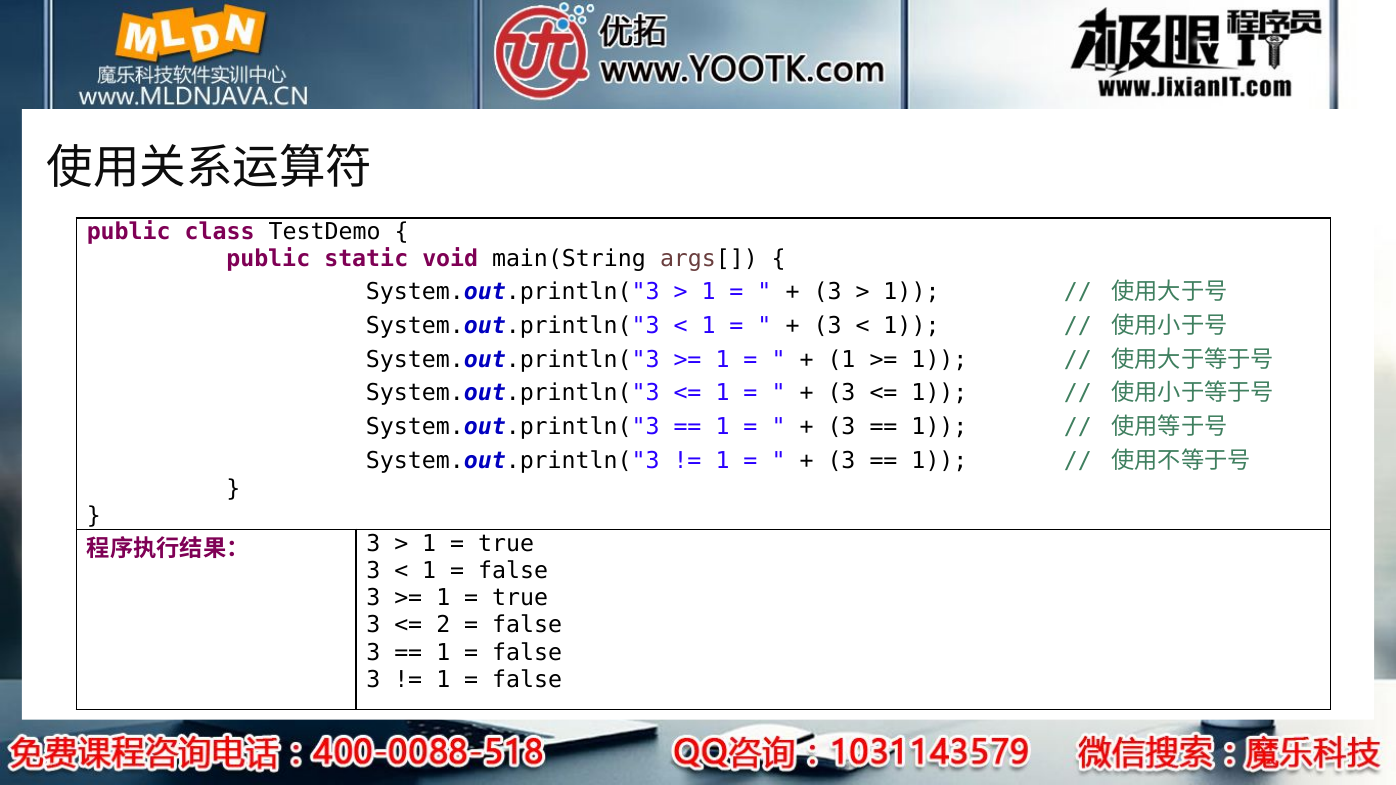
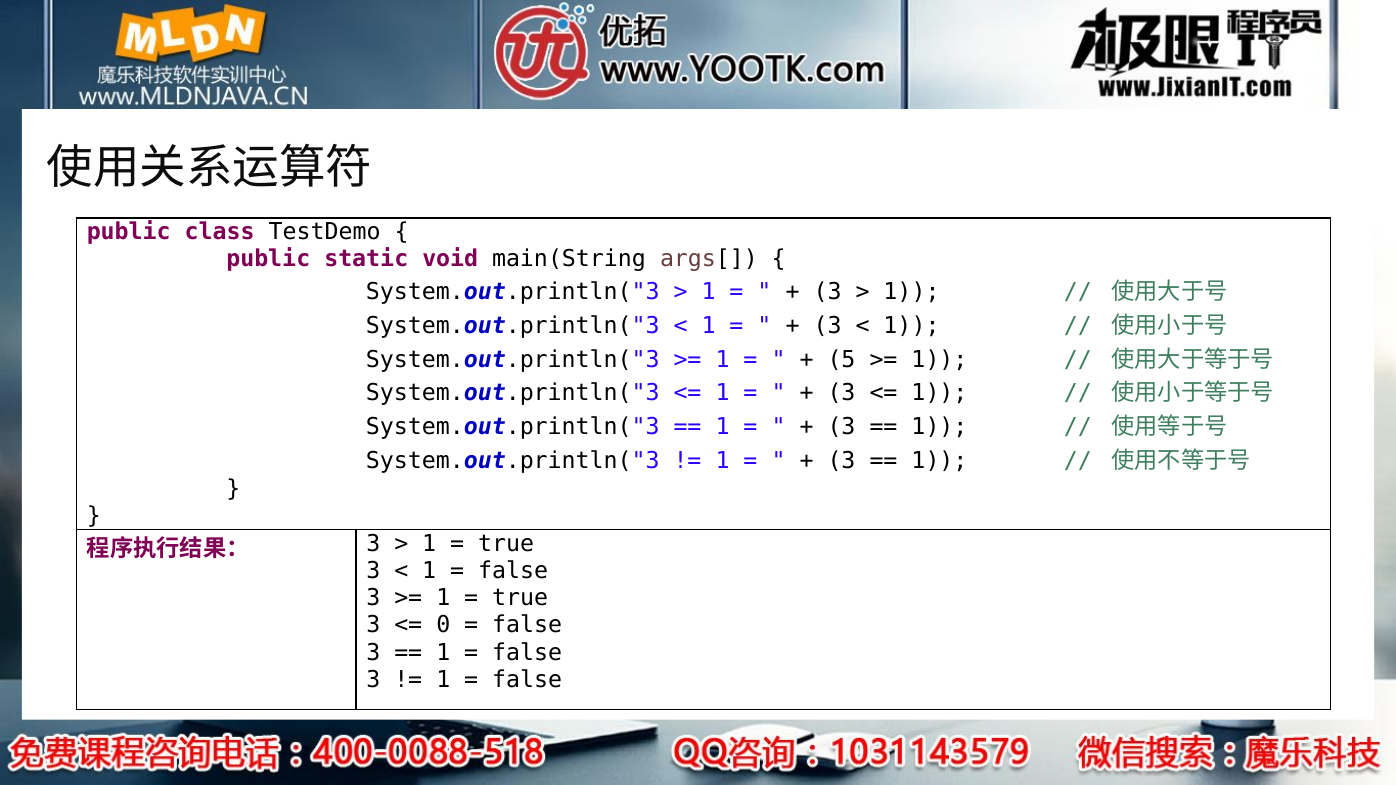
1: 1 -> 5 (841, 359)
2: 2 -> 0 (443, 625)
